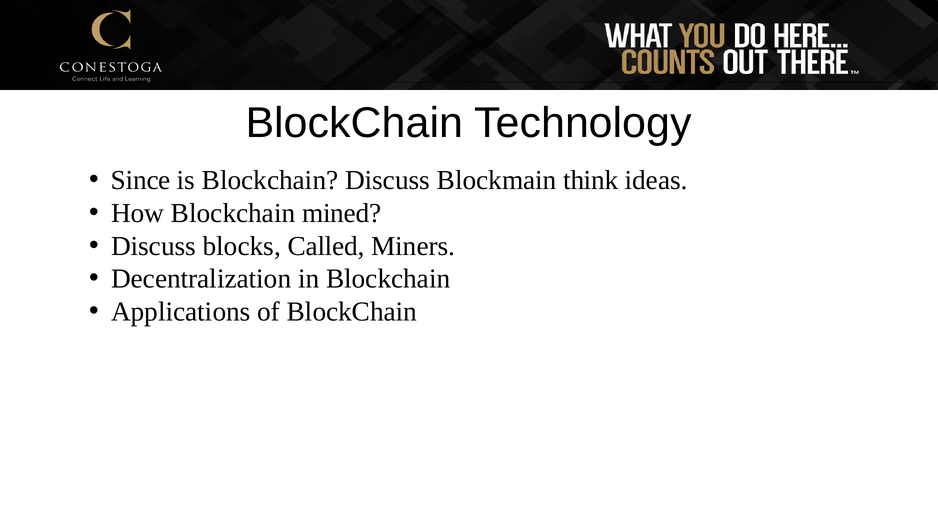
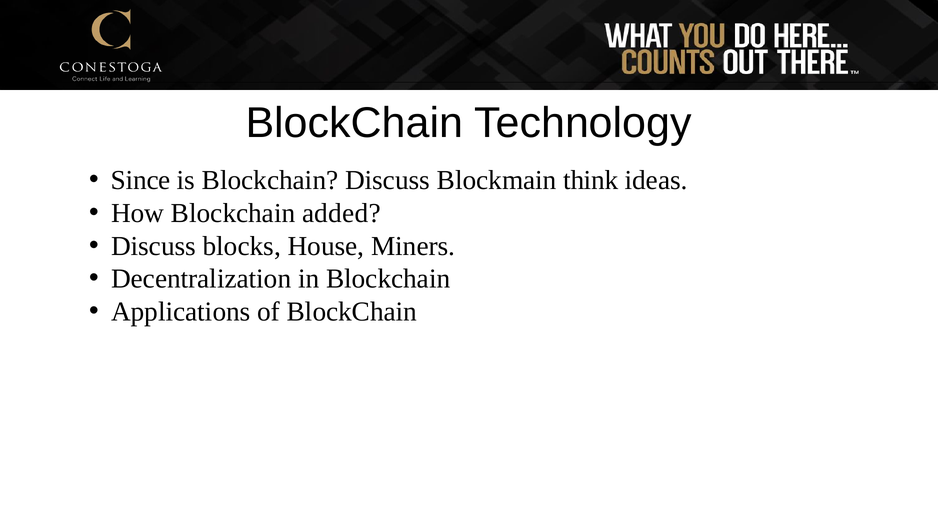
mined: mined -> added (341, 213)
Called: Called -> House (326, 246)
